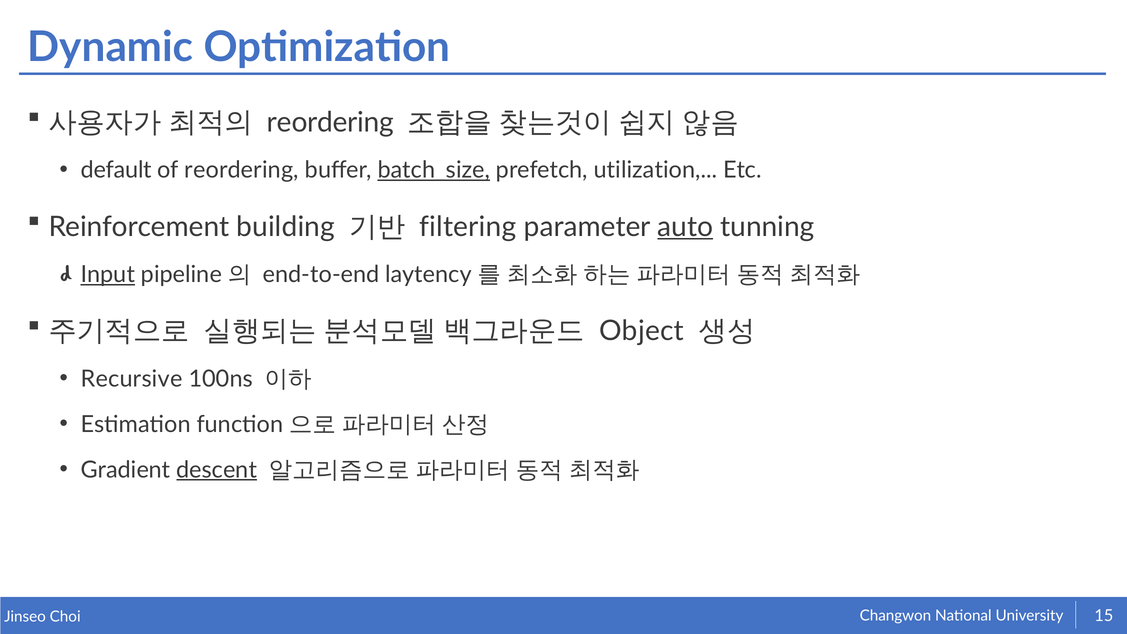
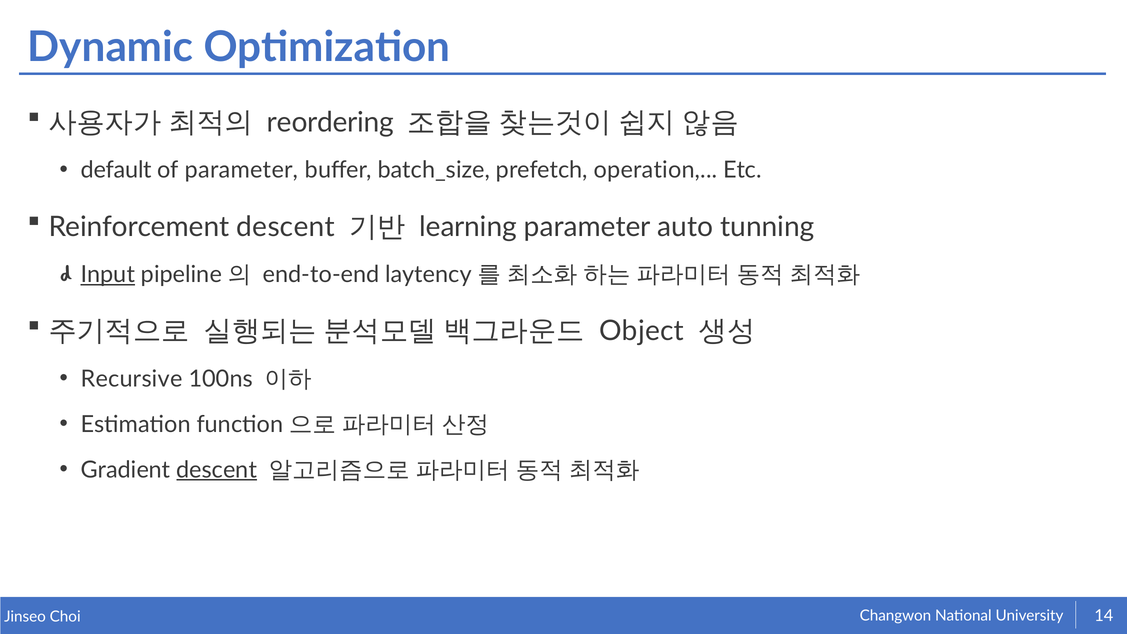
of reordering: reordering -> parameter (242, 170)
batch_size underline: present -> none (434, 170)
utilization: utilization -> operation (656, 170)
Reinforcement building: building -> descent (286, 227)
filtering: filtering -> learning (468, 227)
auto underline: present -> none (685, 227)
15: 15 -> 14 (1104, 616)
